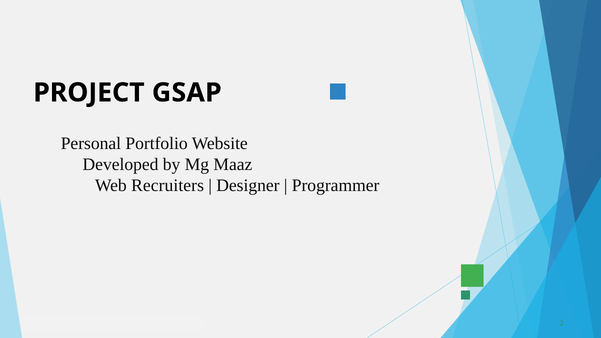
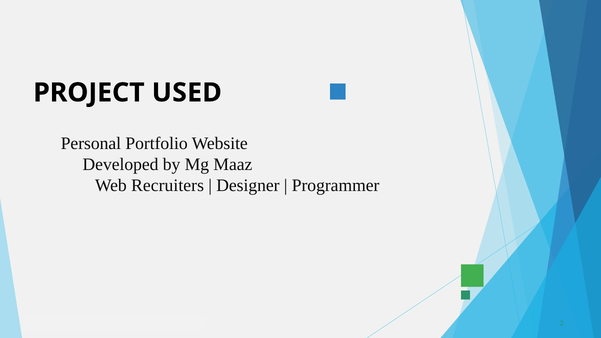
GSAP: GSAP -> USED (187, 93)
